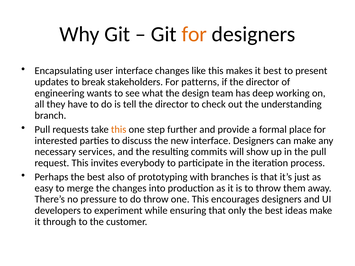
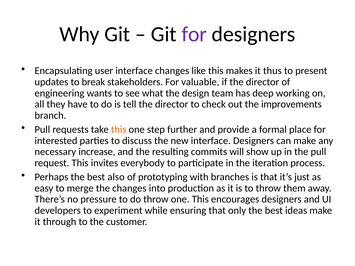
for colour: orange -> purple (194, 34)
it best: best -> thus (272, 71)
patterns: patterns -> valuable (200, 82)
understanding: understanding -> improvements (291, 104)
services: services -> increase (97, 152)
